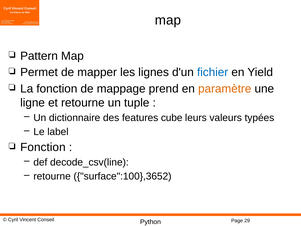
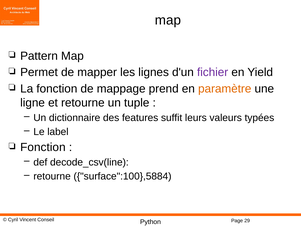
fichier colour: blue -> purple (213, 72)
cube: cube -> suffit (172, 118)
surface":100},3652: surface":100},3652 -> surface":100},5884 (123, 176)
